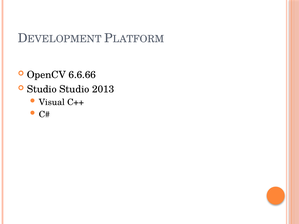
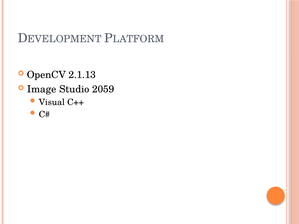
6.6.66: 6.6.66 -> 2.1.13 (82, 75)
Studio: Studio -> Image (42, 89)
2013: 2013 -> 2059 (103, 89)
